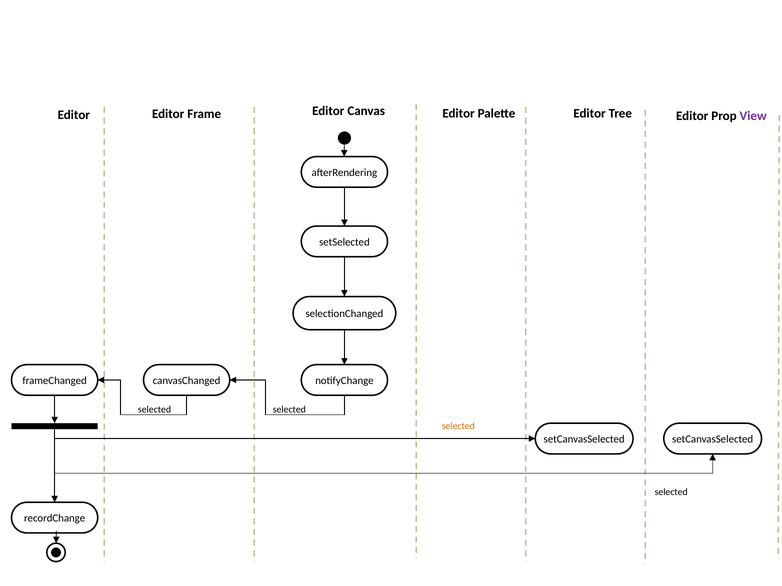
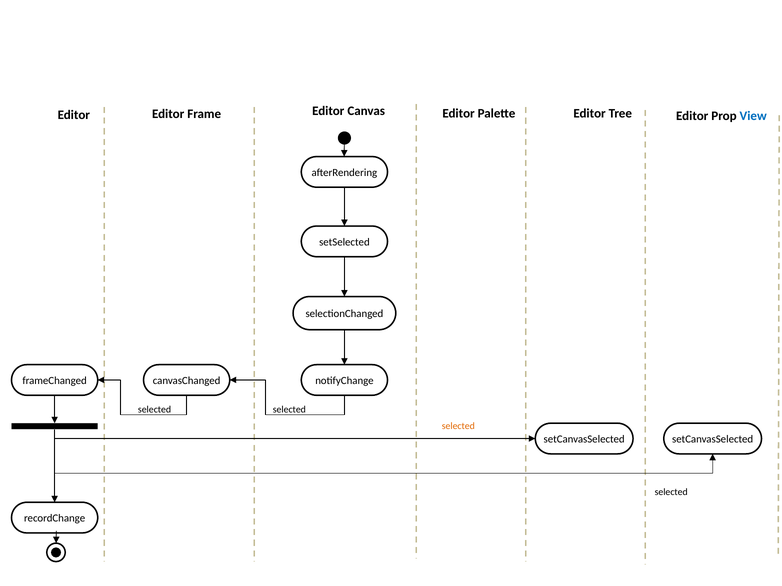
View colour: purple -> blue (753, 116)
